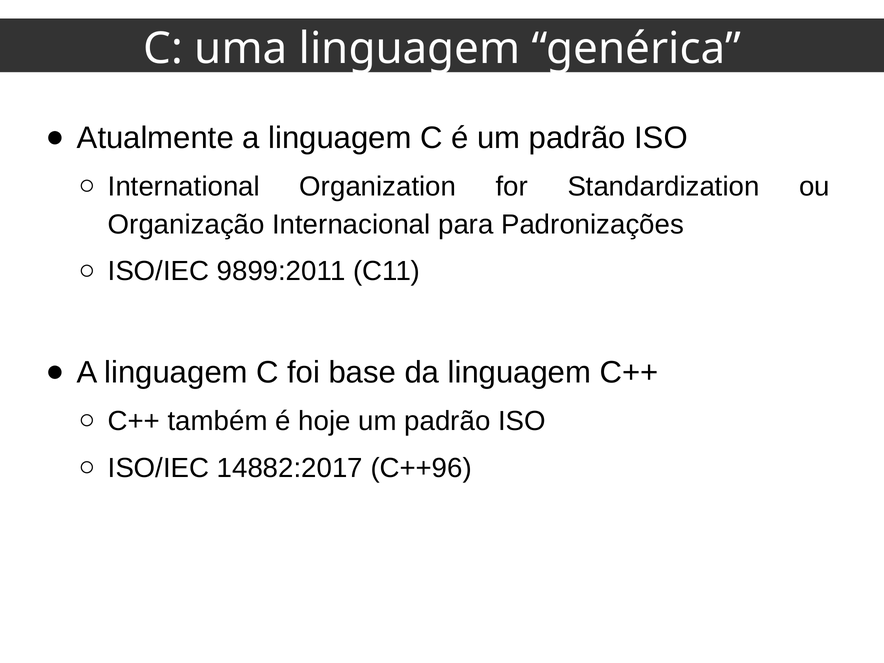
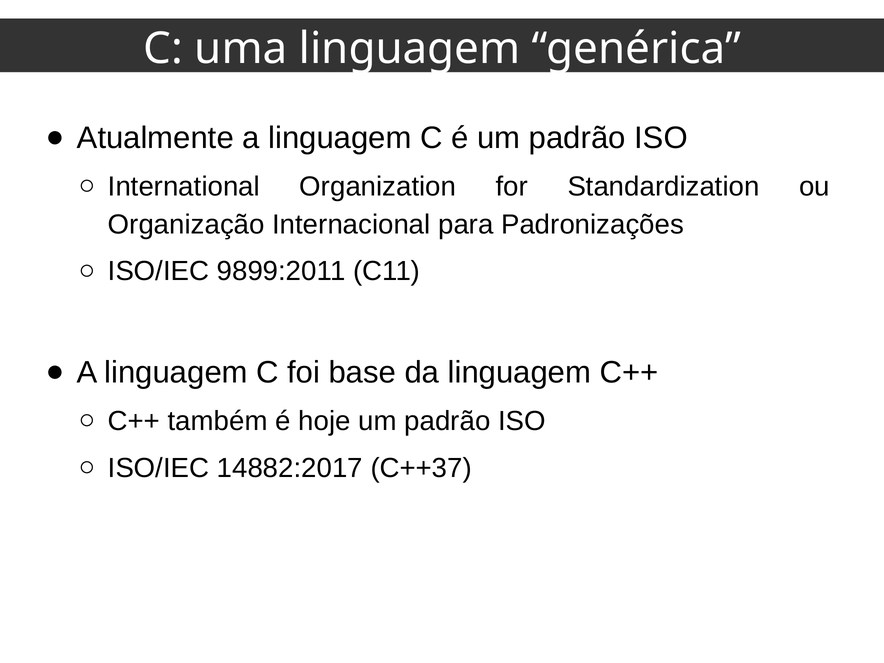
C++96: C++96 -> C++37 (421, 468)
